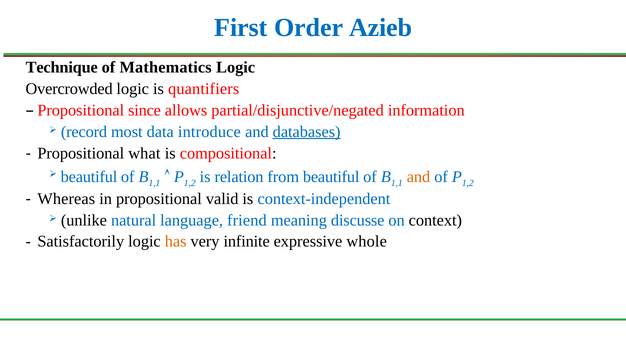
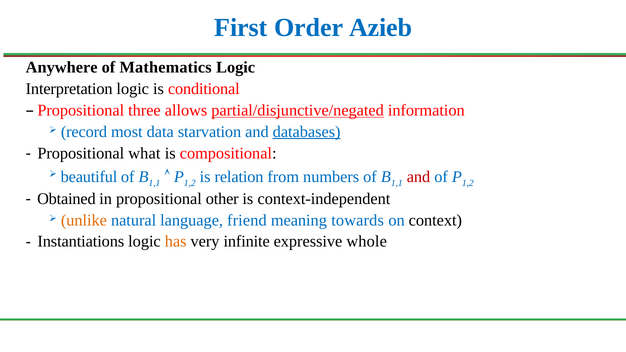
Technique: Technique -> Anywhere (62, 67)
Overcrowded: Overcrowded -> Interpretation (69, 89)
quantifiers: quantifiers -> conditional (204, 89)
since: since -> three (144, 110)
partial/disjunctive/negated underline: none -> present (298, 110)
introduce: introduce -> starvation (210, 132)
from beautiful: beautiful -> numbers (331, 177)
and colour: orange -> red (419, 177)
Whereas: Whereas -> Obtained (66, 199)
valid: valid -> other (222, 199)
context-independent colour: blue -> black (324, 199)
unlike colour: black -> orange (84, 220)
discusse: discusse -> towards (358, 220)
Satisfactorily: Satisfactorily -> Instantiations (81, 242)
